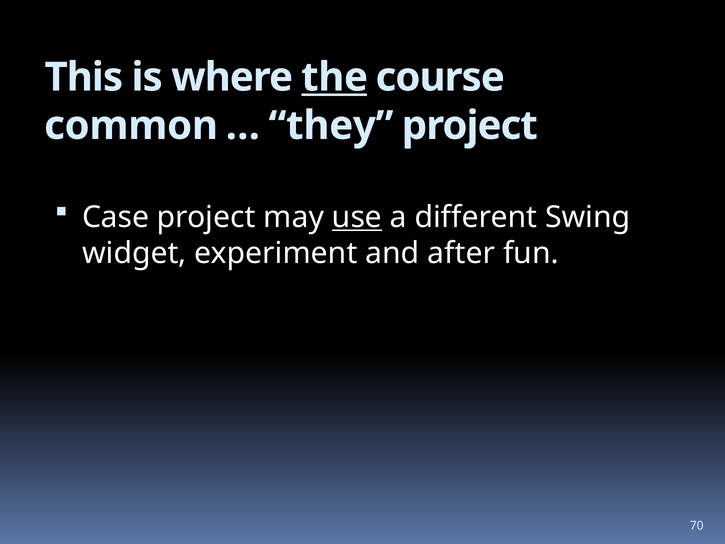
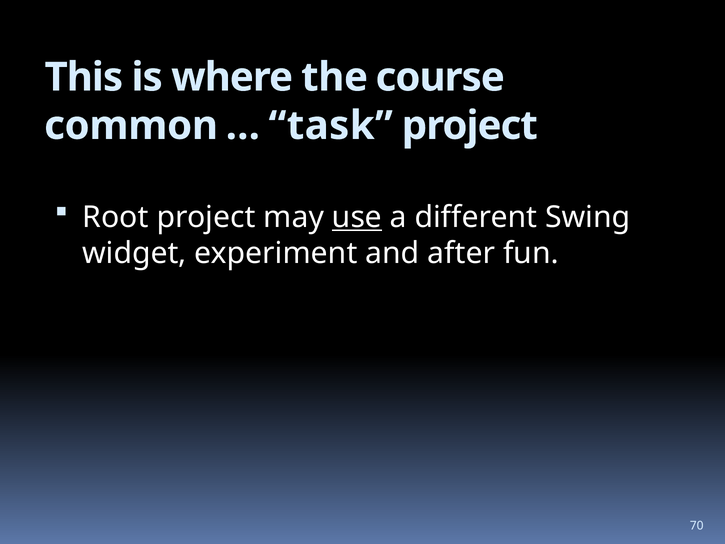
the underline: present -> none (335, 77)
they: they -> task (331, 126)
Case: Case -> Root (115, 217)
